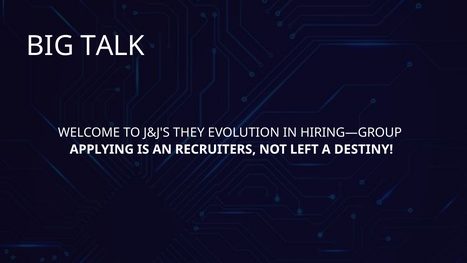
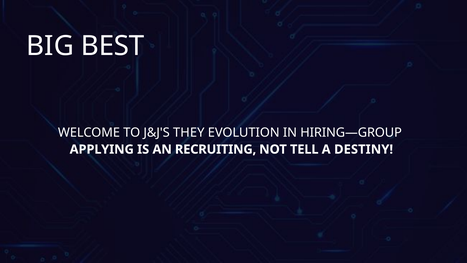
TALK: TALK -> BEST (113, 46)
RECRUITERS: RECRUITERS -> RECRUITING (216, 149)
LEFT: LEFT -> TELL (304, 149)
